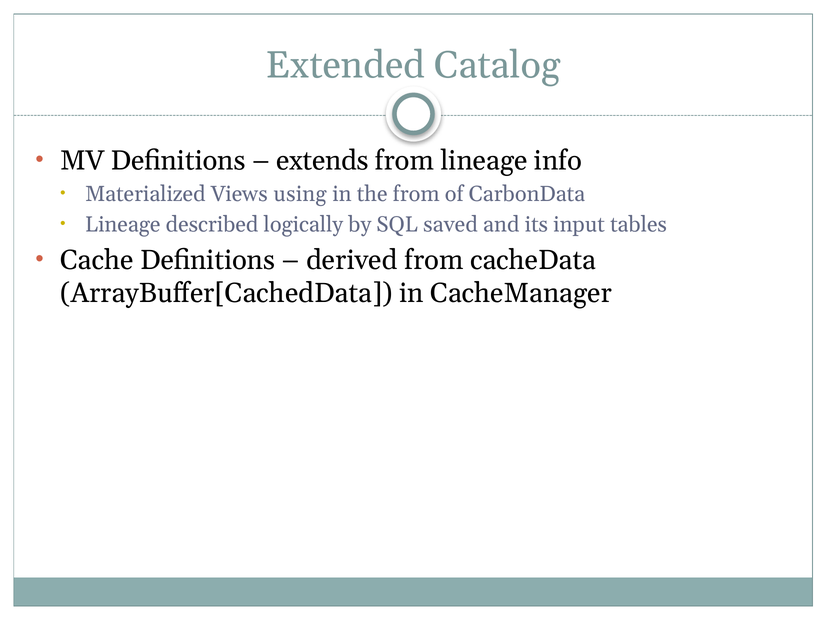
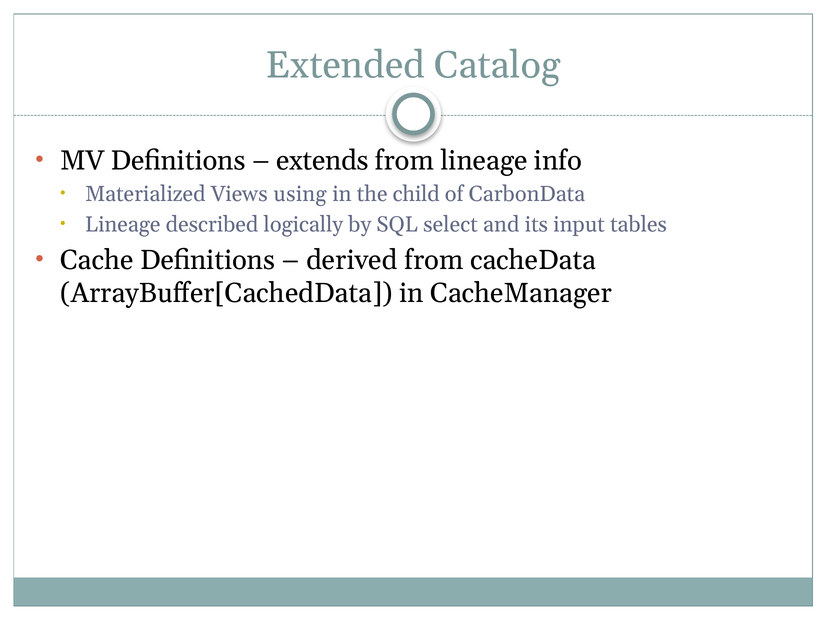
the from: from -> child (416, 194)
saved: saved -> select (451, 225)
